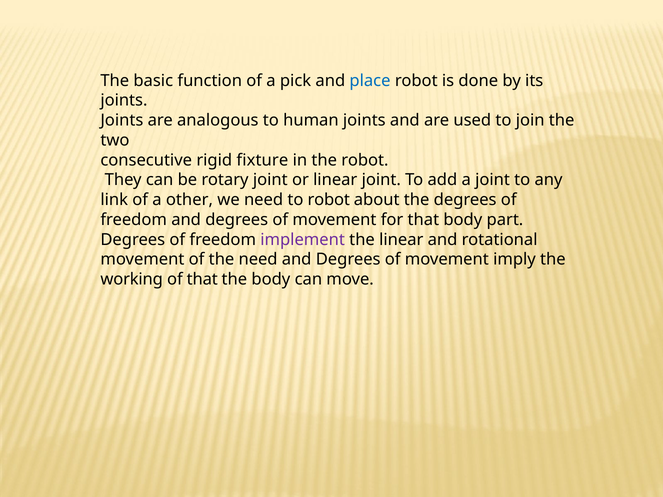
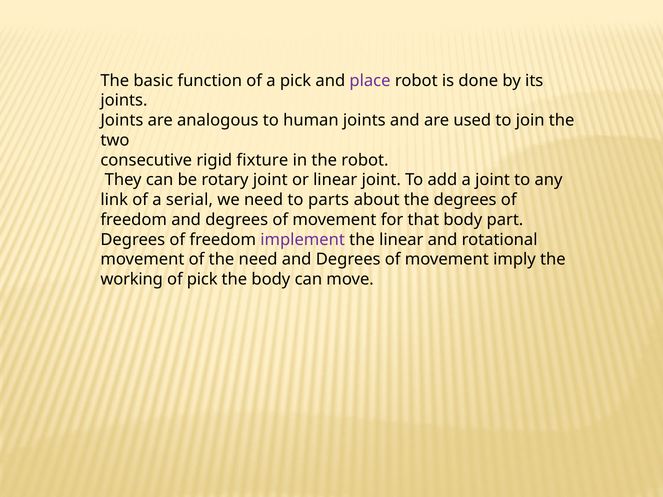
place colour: blue -> purple (370, 81)
other: other -> serial (189, 200)
to robot: robot -> parts (329, 200)
of that: that -> pick (202, 280)
